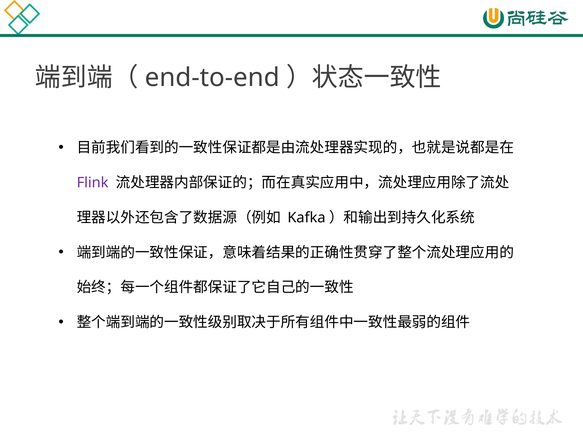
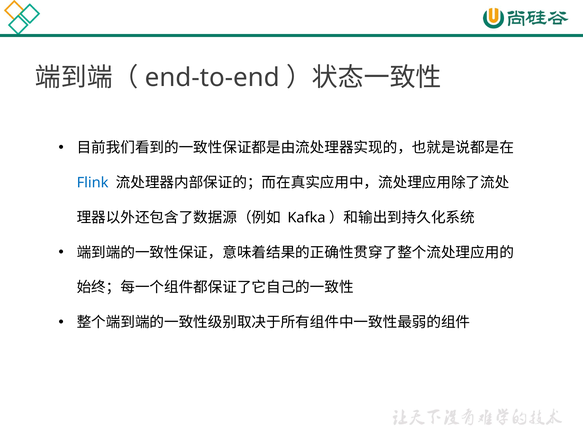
Flink colour: purple -> blue (93, 183)
